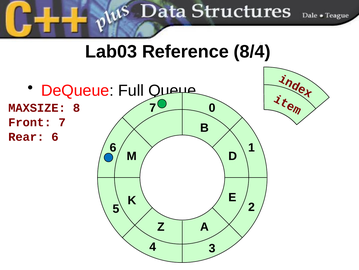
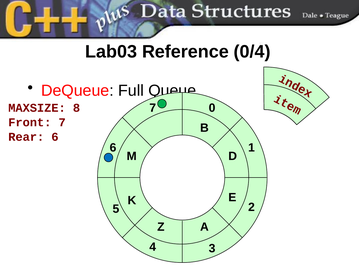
8/4: 8/4 -> 0/4 (252, 51)
